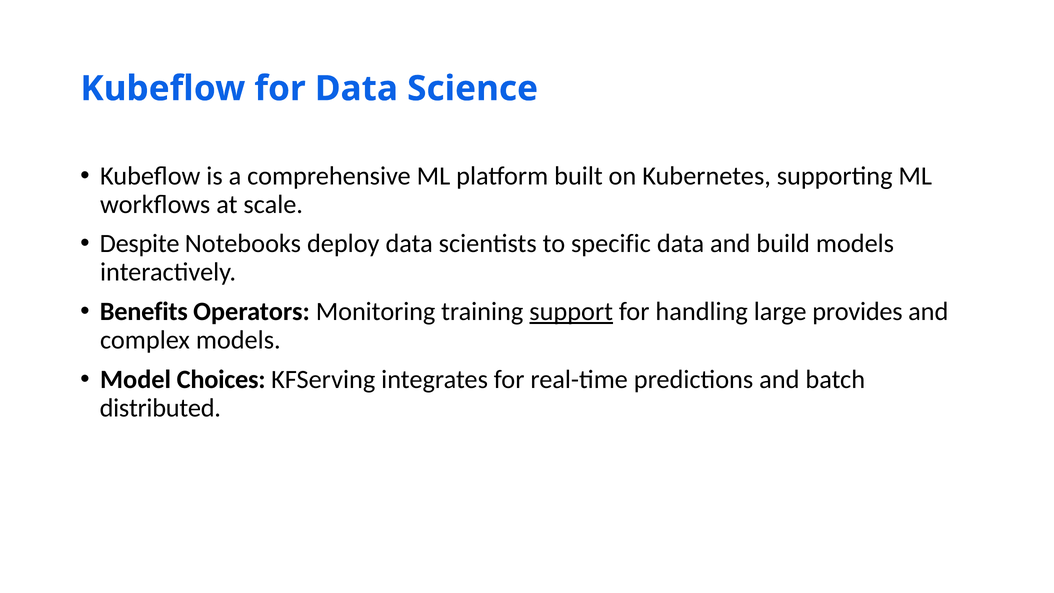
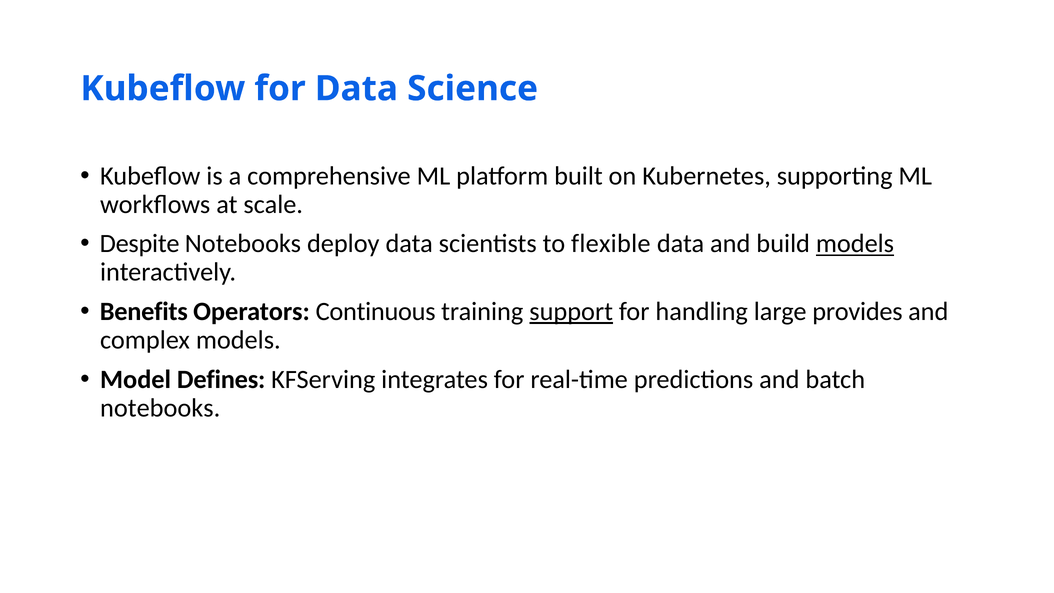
specific: specific -> flexible (611, 244)
models underline: none -> present (855, 244)
Monitoring: Monitoring -> Continuous (376, 312)
Choices: Choices -> Defines (221, 379)
distributed: distributed -> notebooks (160, 408)
